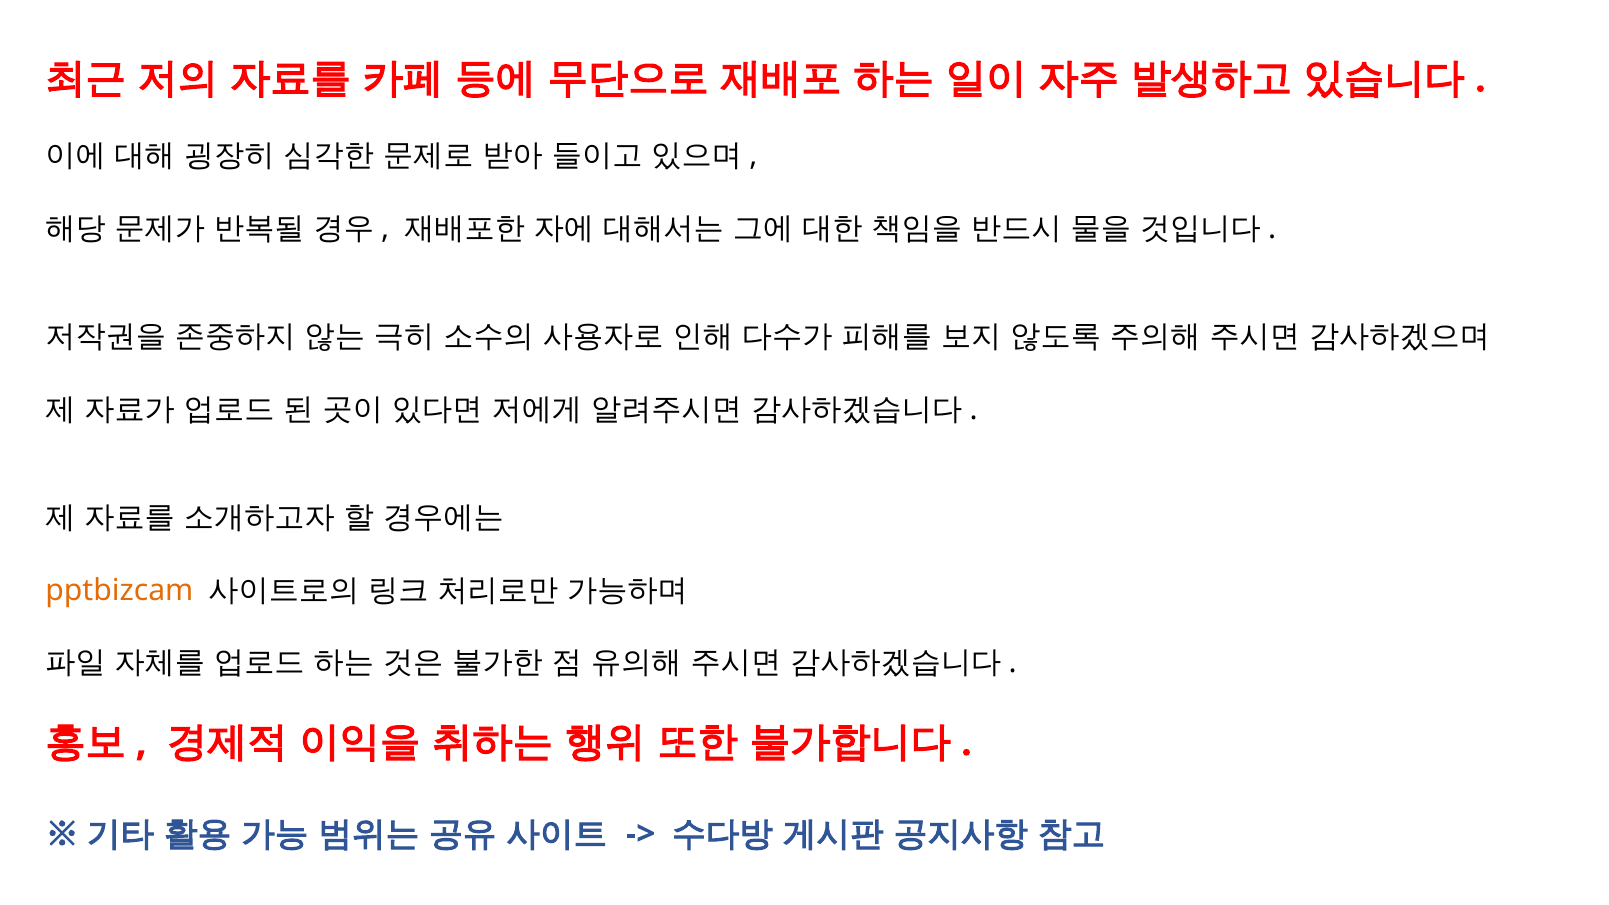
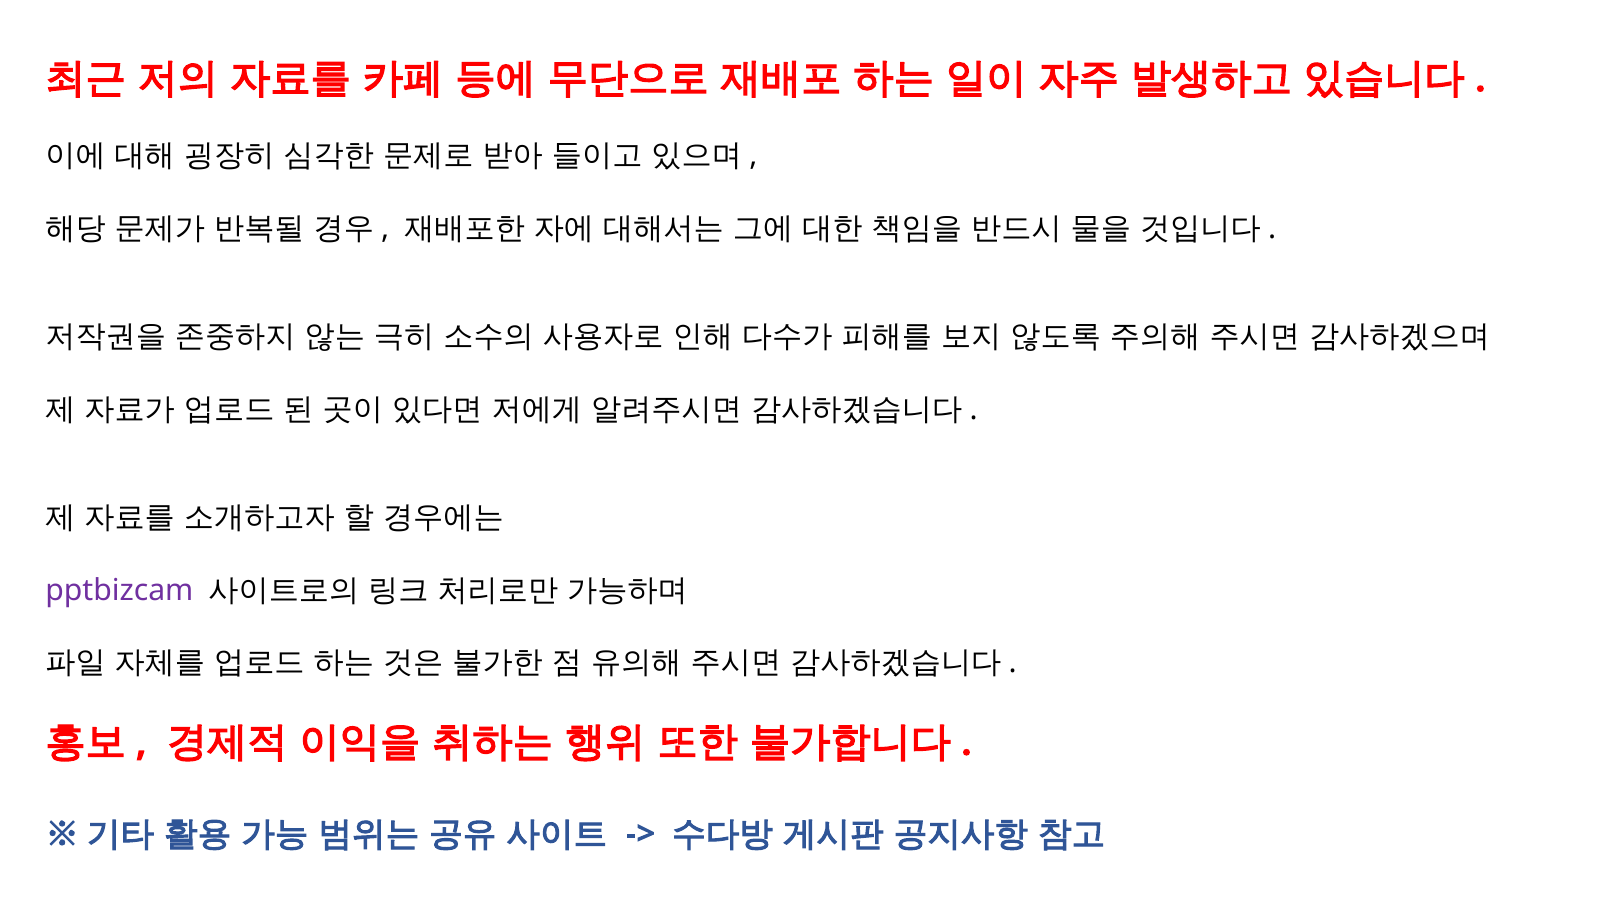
pptbizcam colour: orange -> purple (119, 590)
